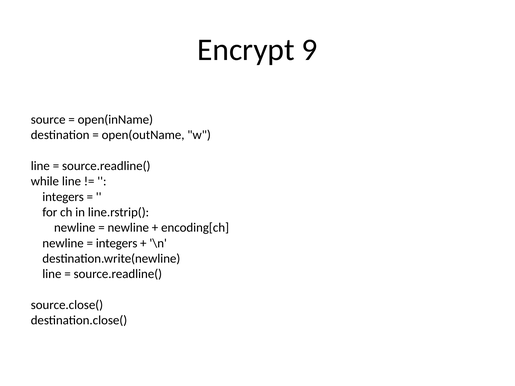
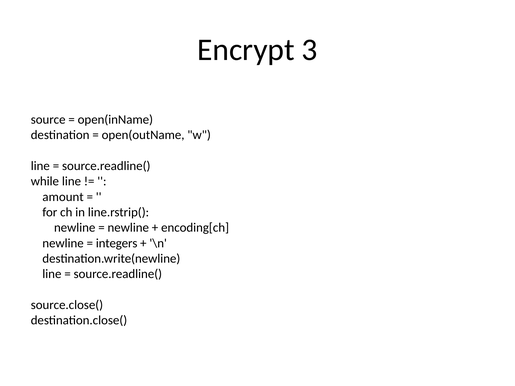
9: 9 -> 3 (310, 50)
integers: integers -> amount (63, 197)
